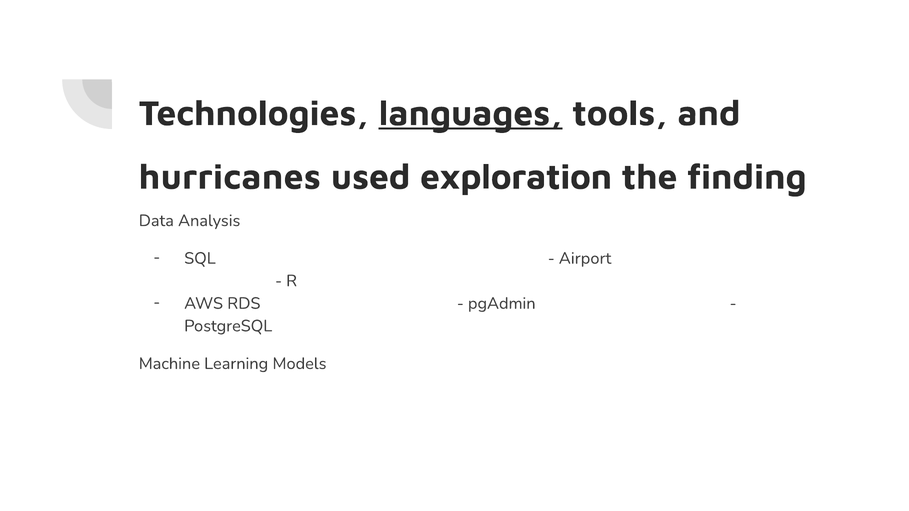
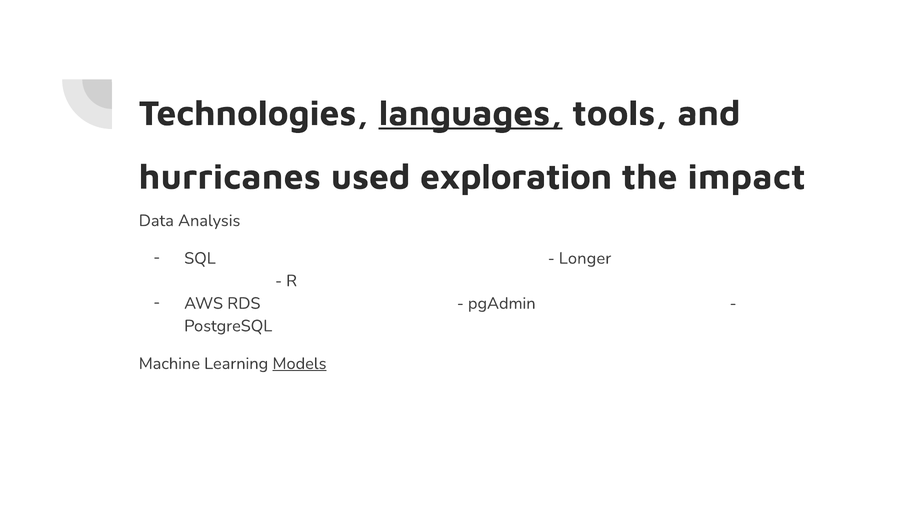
finding: finding -> impact (747, 177)
Airport: Airport -> Longer (585, 258)
Models underline: none -> present (300, 364)
